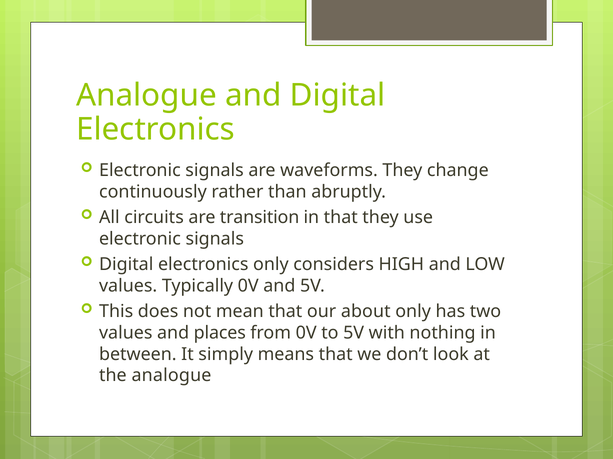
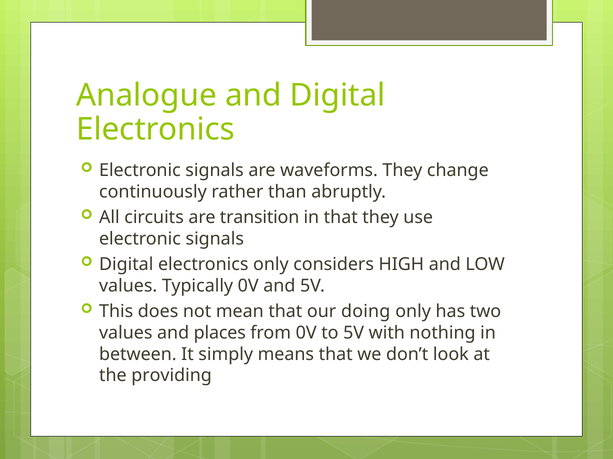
about: about -> doing (366, 312)
the analogue: analogue -> providing (172, 376)
